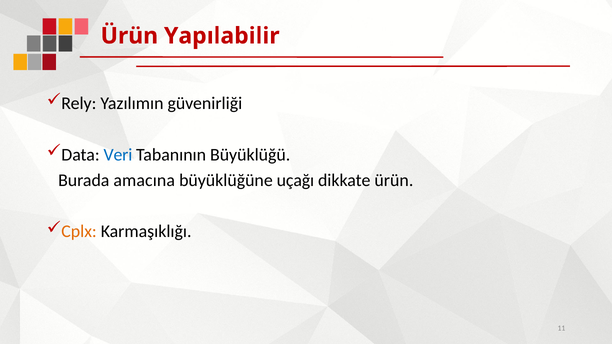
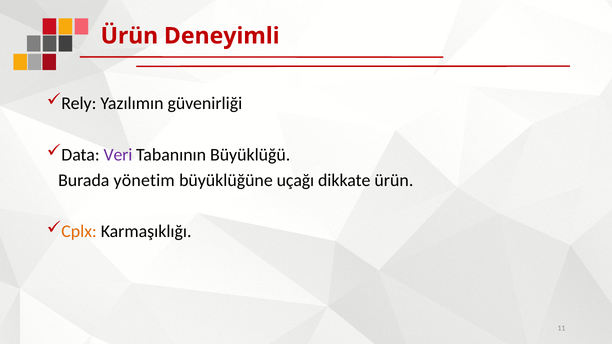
Yapılabilir: Yapılabilir -> Deneyimli (222, 36)
Veri colour: blue -> purple (118, 155)
amacına: amacına -> yönetim (144, 180)
